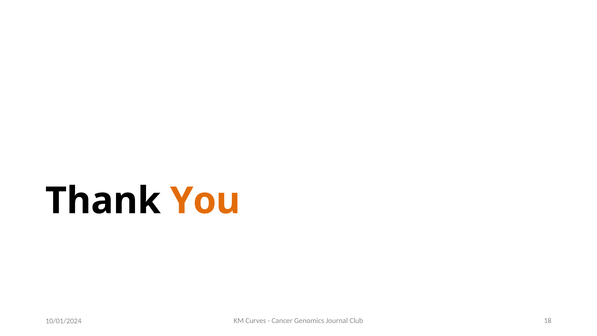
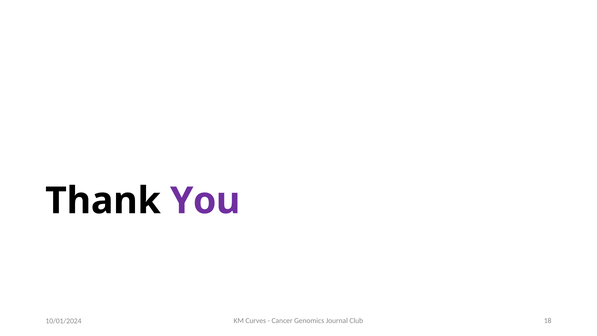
You colour: orange -> purple (205, 201)
